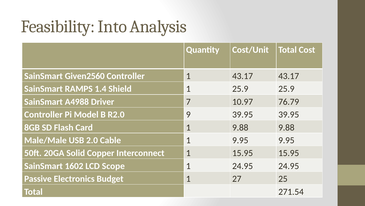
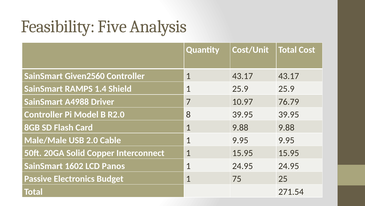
Into: Into -> Five (112, 27)
9: 9 -> 8 (188, 114)
Scope: Scope -> Panos (113, 165)
27: 27 -> 75 (237, 178)
